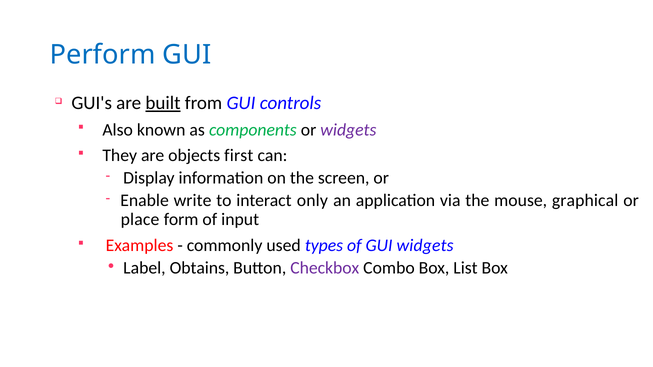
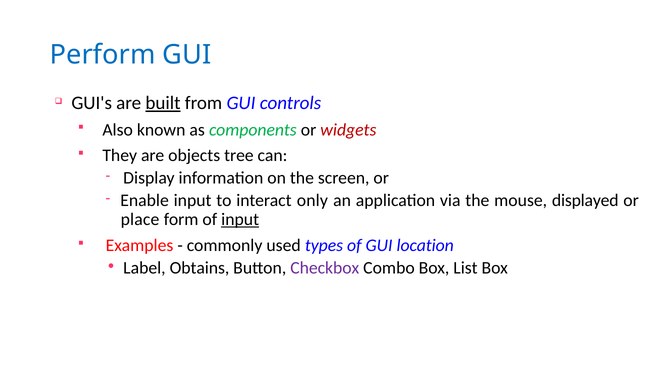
widgets colour: purple -> red (348, 130)
first: first -> tree (239, 156)
Enable write: write -> input (193, 201)
graphical: graphical -> displayed (585, 201)
input underline: none -> present (240, 220)
GUI widgets: widgets -> location (425, 246)
